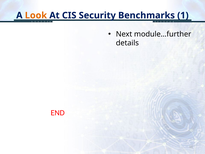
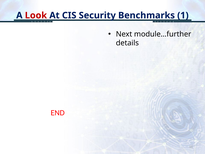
Look colour: orange -> red (36, 15)
